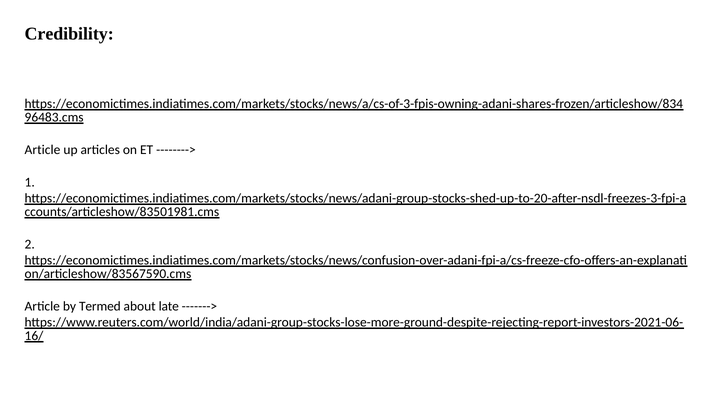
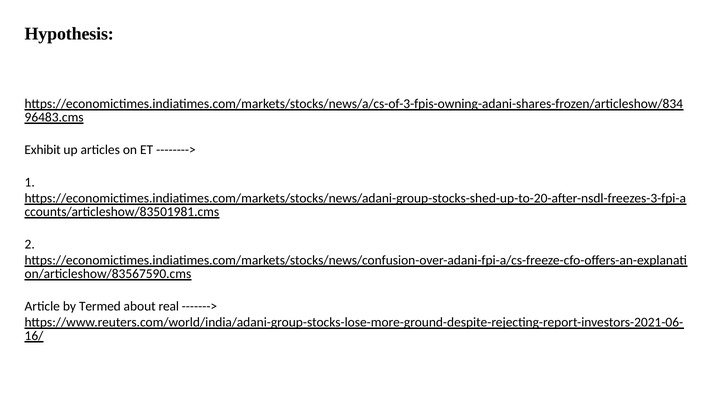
Credibility: Credibility -> Hypothesis (69, 34)
Article: Article -> Exhibit (43, 150)
late: late -> real (169, 307)
